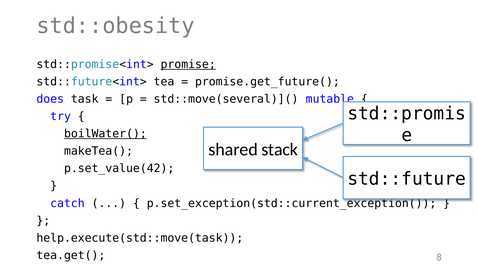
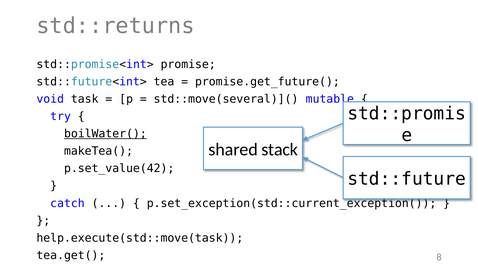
std::obesity: std::obesity -> std::returns (116, 26)
promise underline: present -> none (188, 64)
does: does -> void (50, 99)
